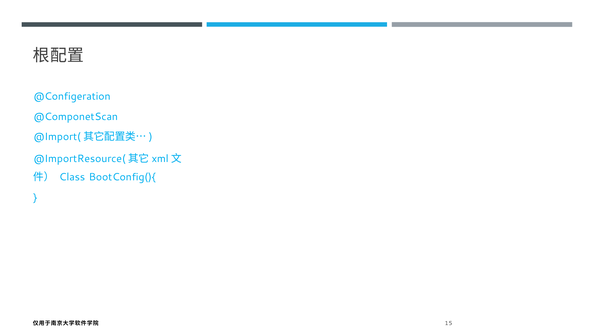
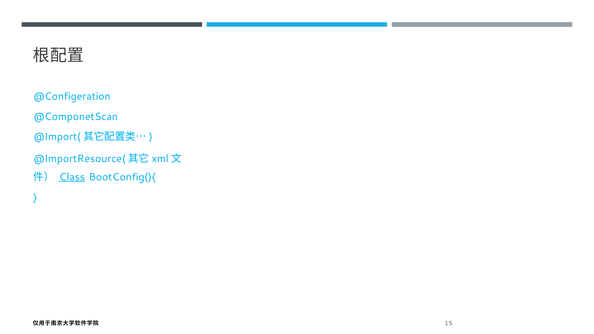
Class underline: none -> present (72, 177)
